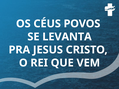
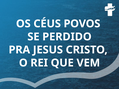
LEVANTA: LEVANTA -> PERDIDO (67, 37)
